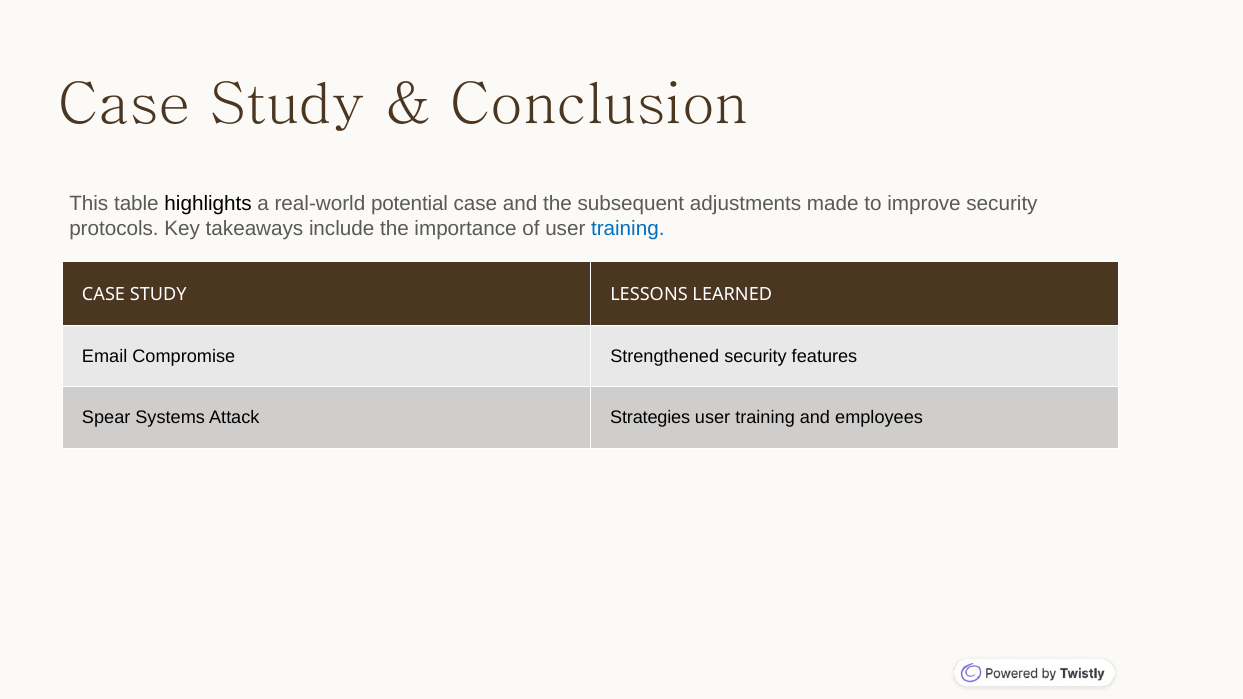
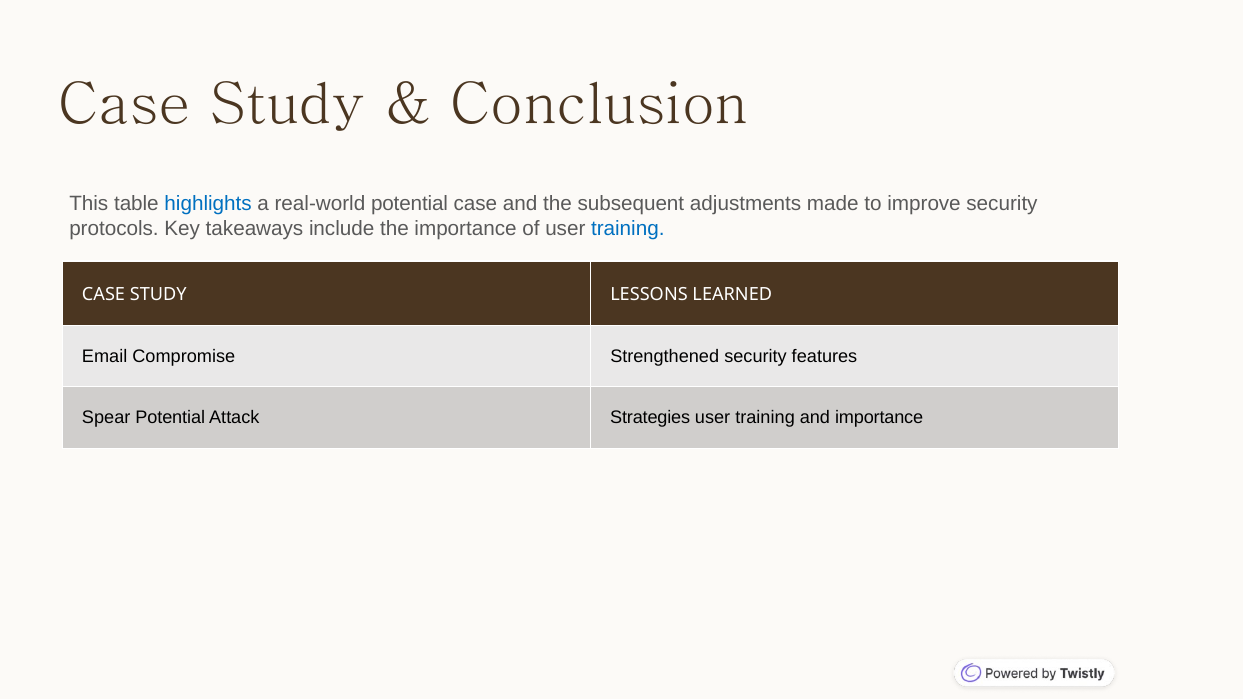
highlights colour: black -> blue (208, 204)
Spear Systems: Systems -> Potential (170, 418)
and employees: employees -> importance (879, 418)
